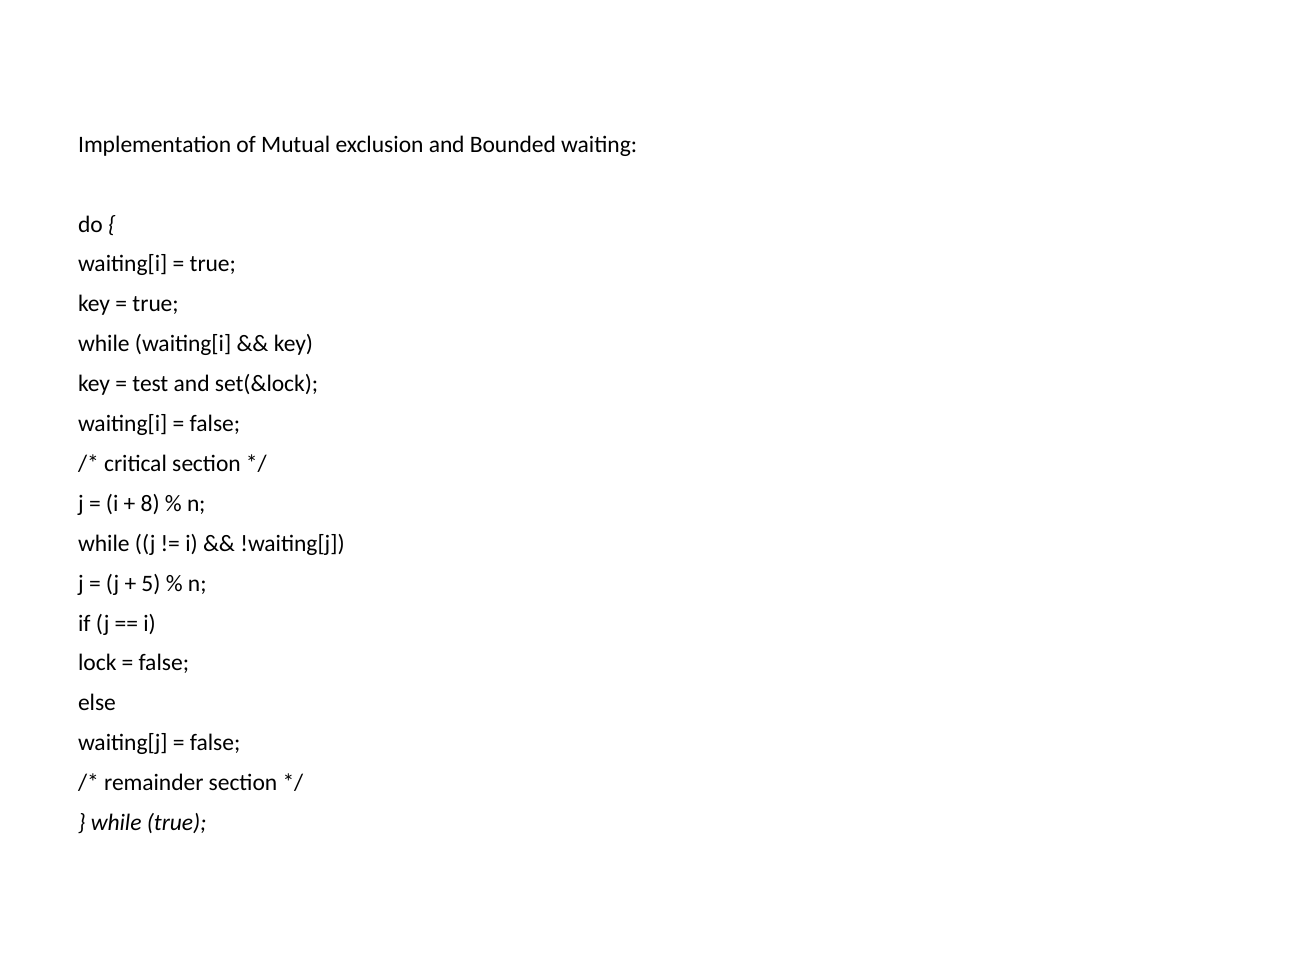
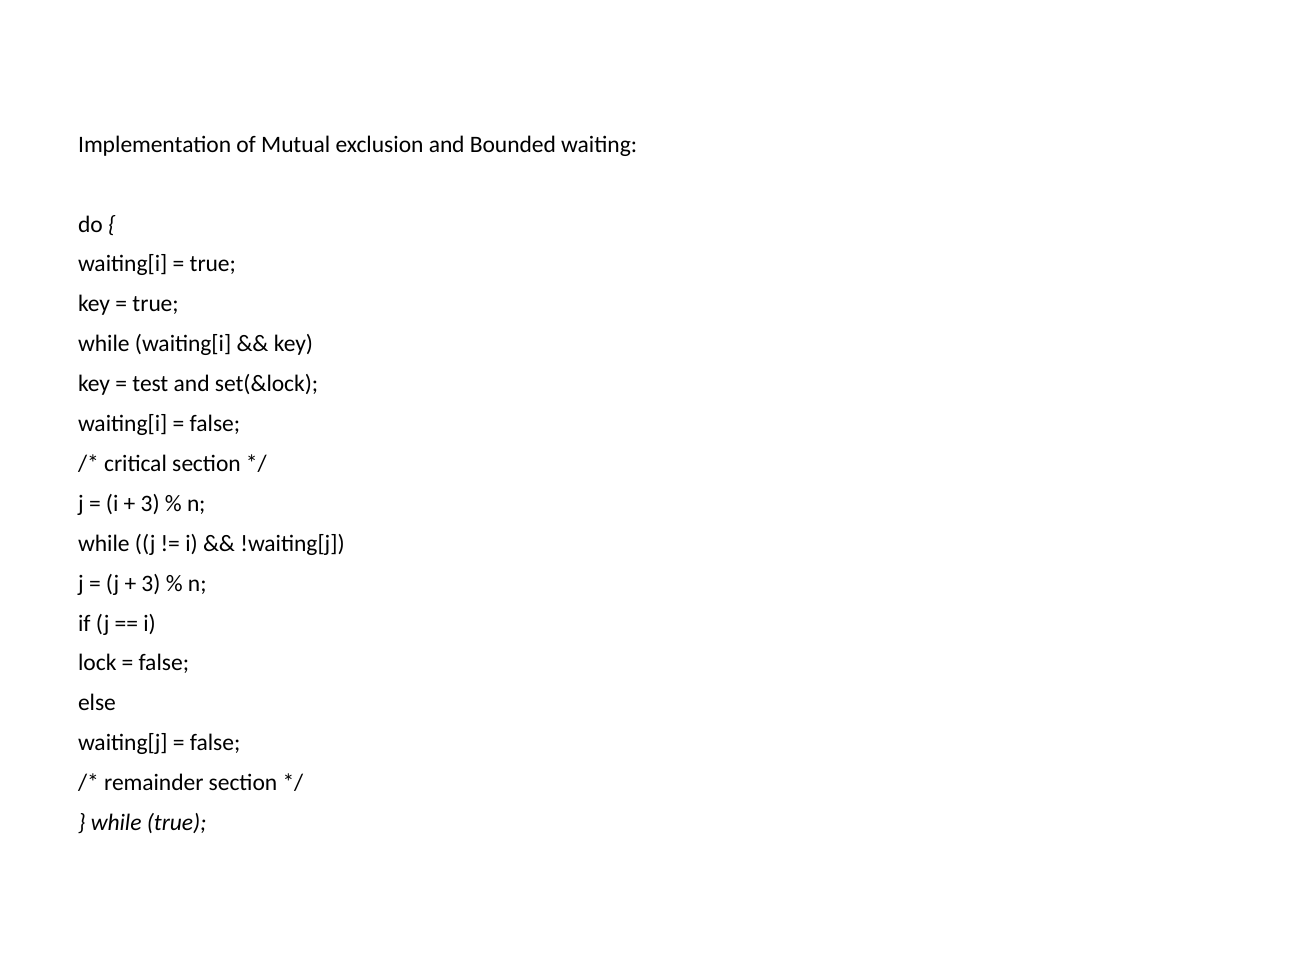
8: 8 -> 3 (150, 503)
5: 5 -> 3 (151, 583)
